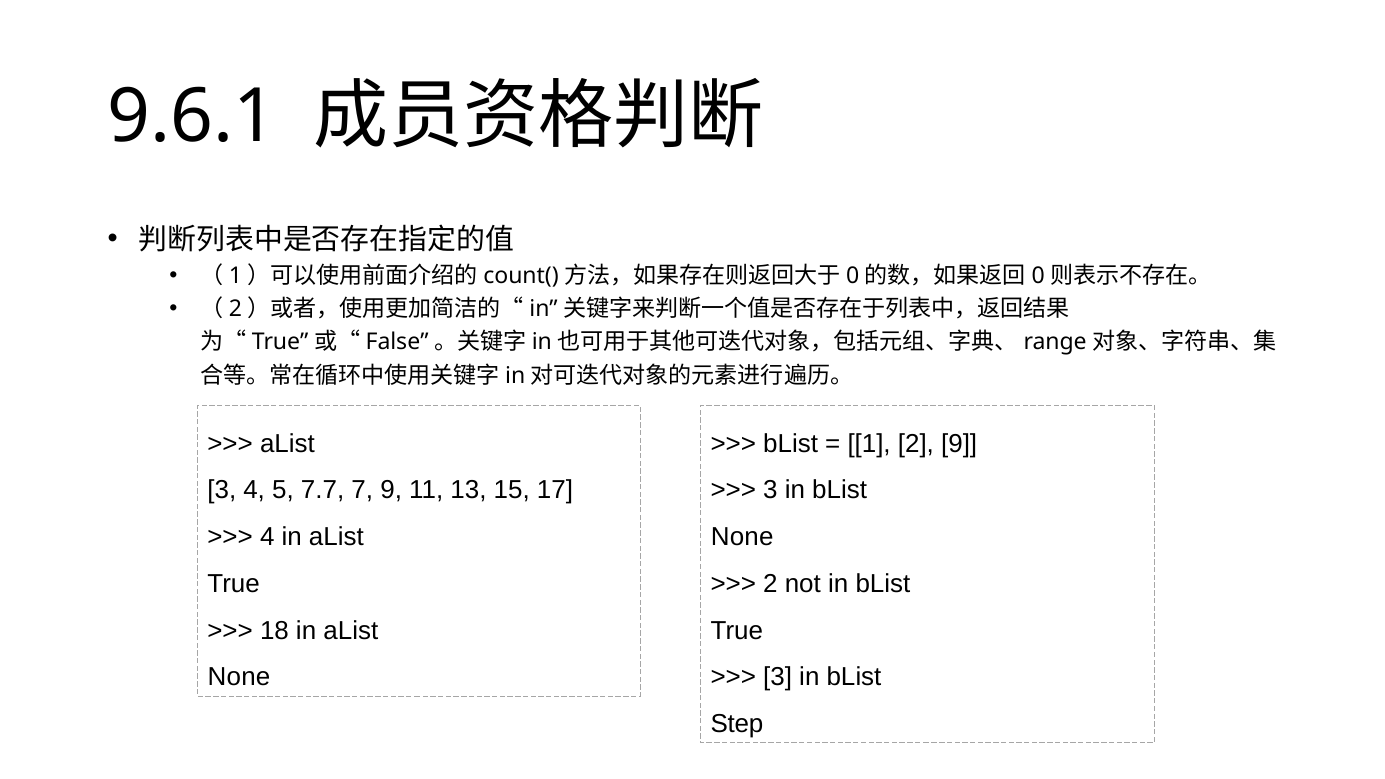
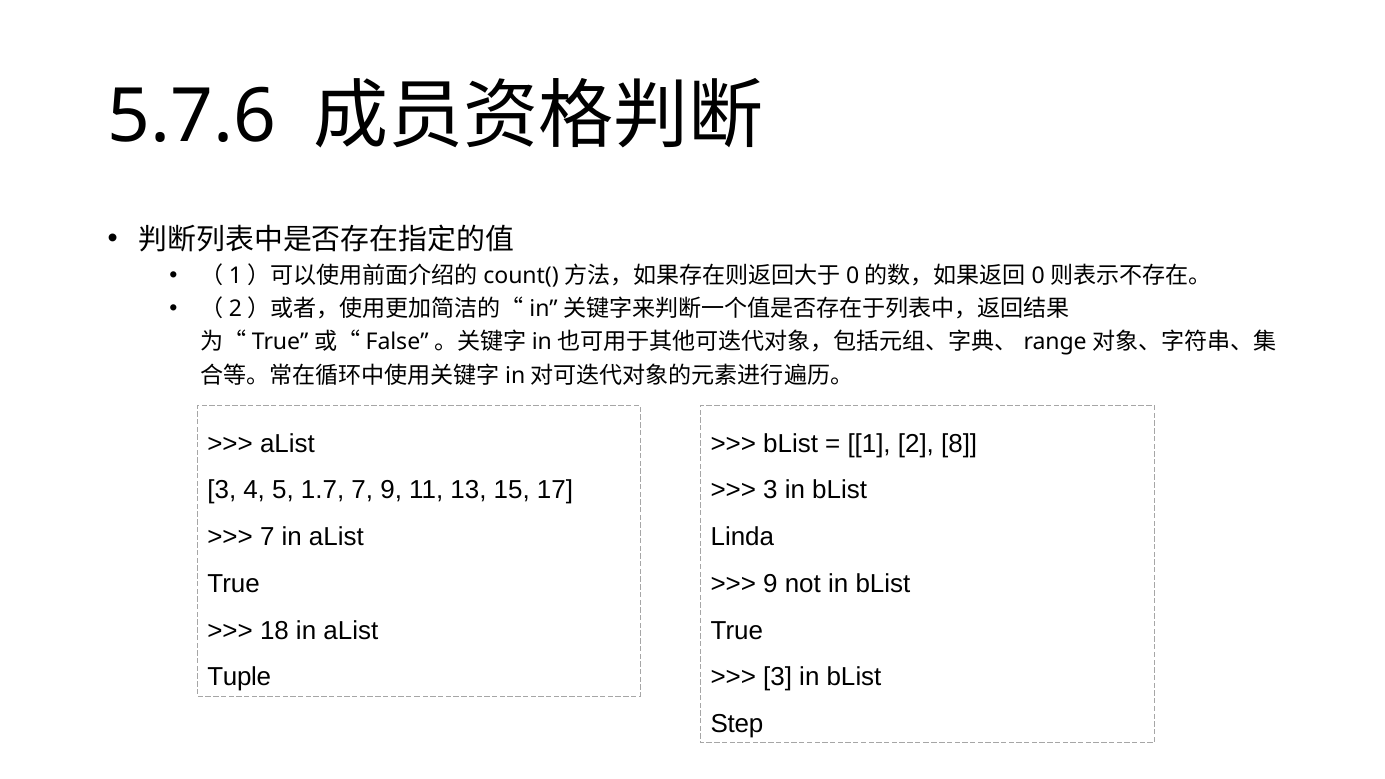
9.6.1: 9.6.1 -> 5.7.6 (192, 116)
2 9: 9 -> 8 (959, 444)
7.7: 7.7 -> 1.7 (323, 491)
4: 4 -> 7 (267, 537)
None: None -> Linda (742, 537)
2: 2 -> 9 (770, 584)
None: None -> Tuple (239, 678)
